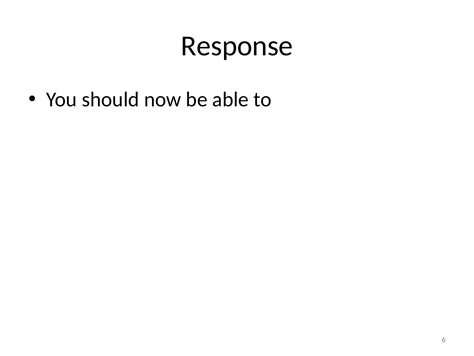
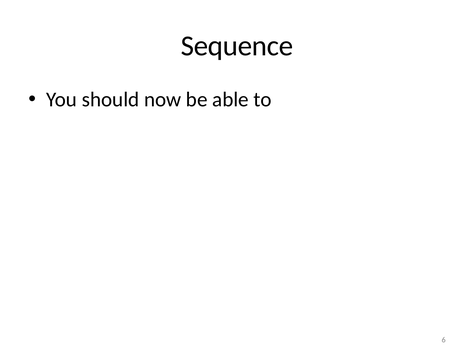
Response: Response -> Sequence (237, 46)
